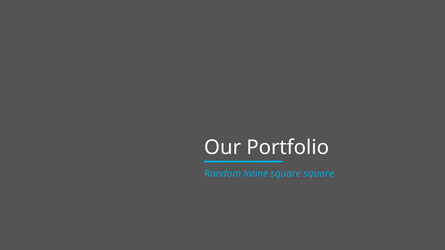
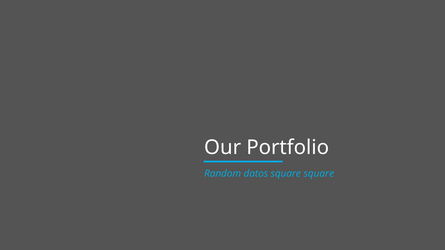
latine: latine -> datos (256, 174)
